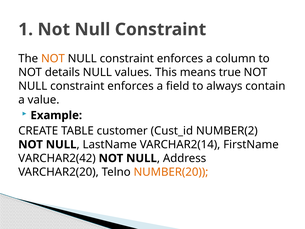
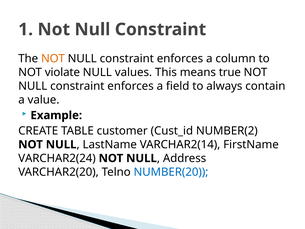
details: details -> violate (62, 72)
VARCHAR2(42: VARCHAR2(42 -> VARCHAR2(24 (57, 158)
NUMBER(20 colour: orange -> blue (171, 172)
